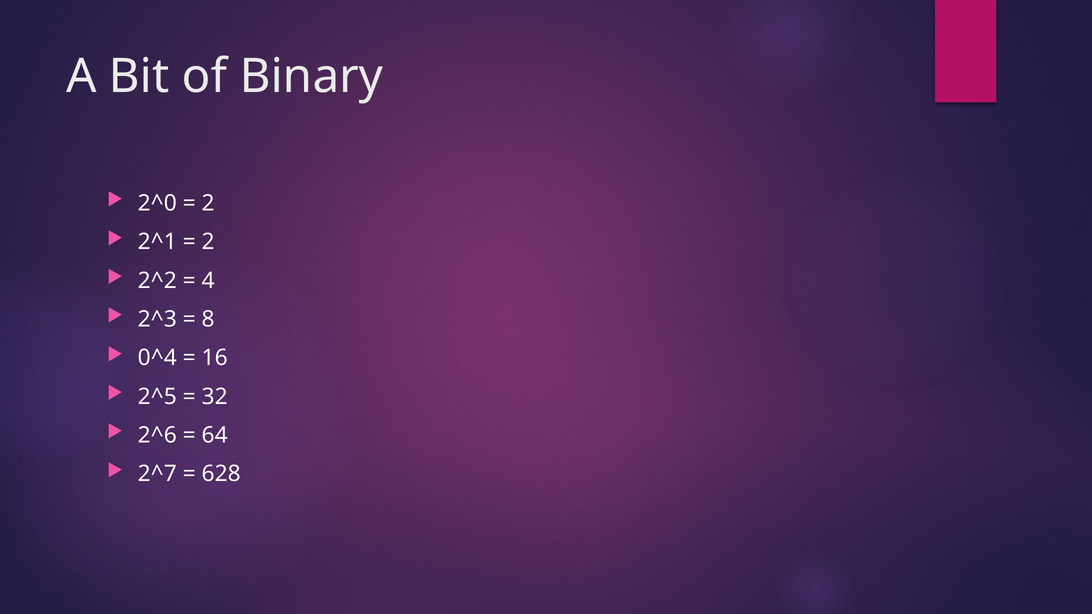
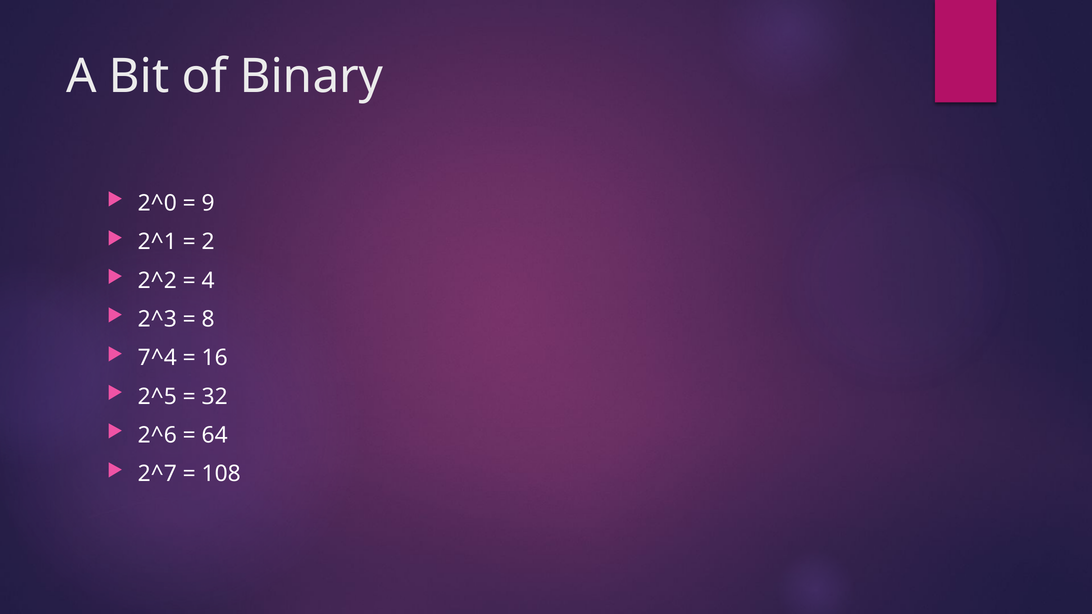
2: 2 -> 9 (208, 203)
0^4: 0^4 -> 7^4 (157, 358)
628: 628 -> 108 (221, 474)
